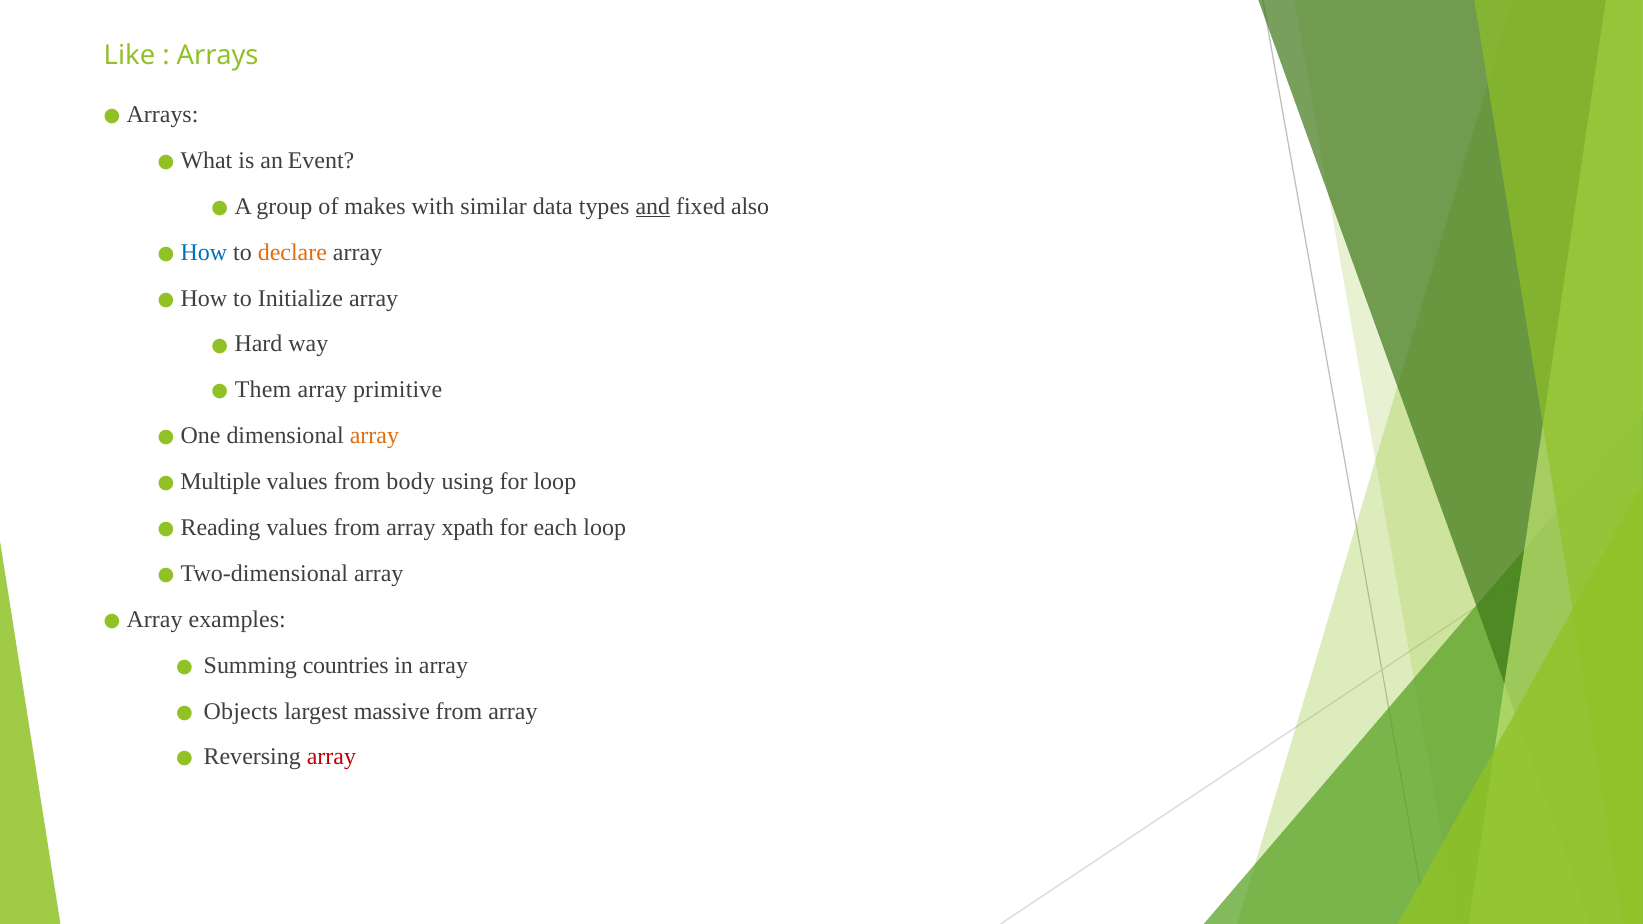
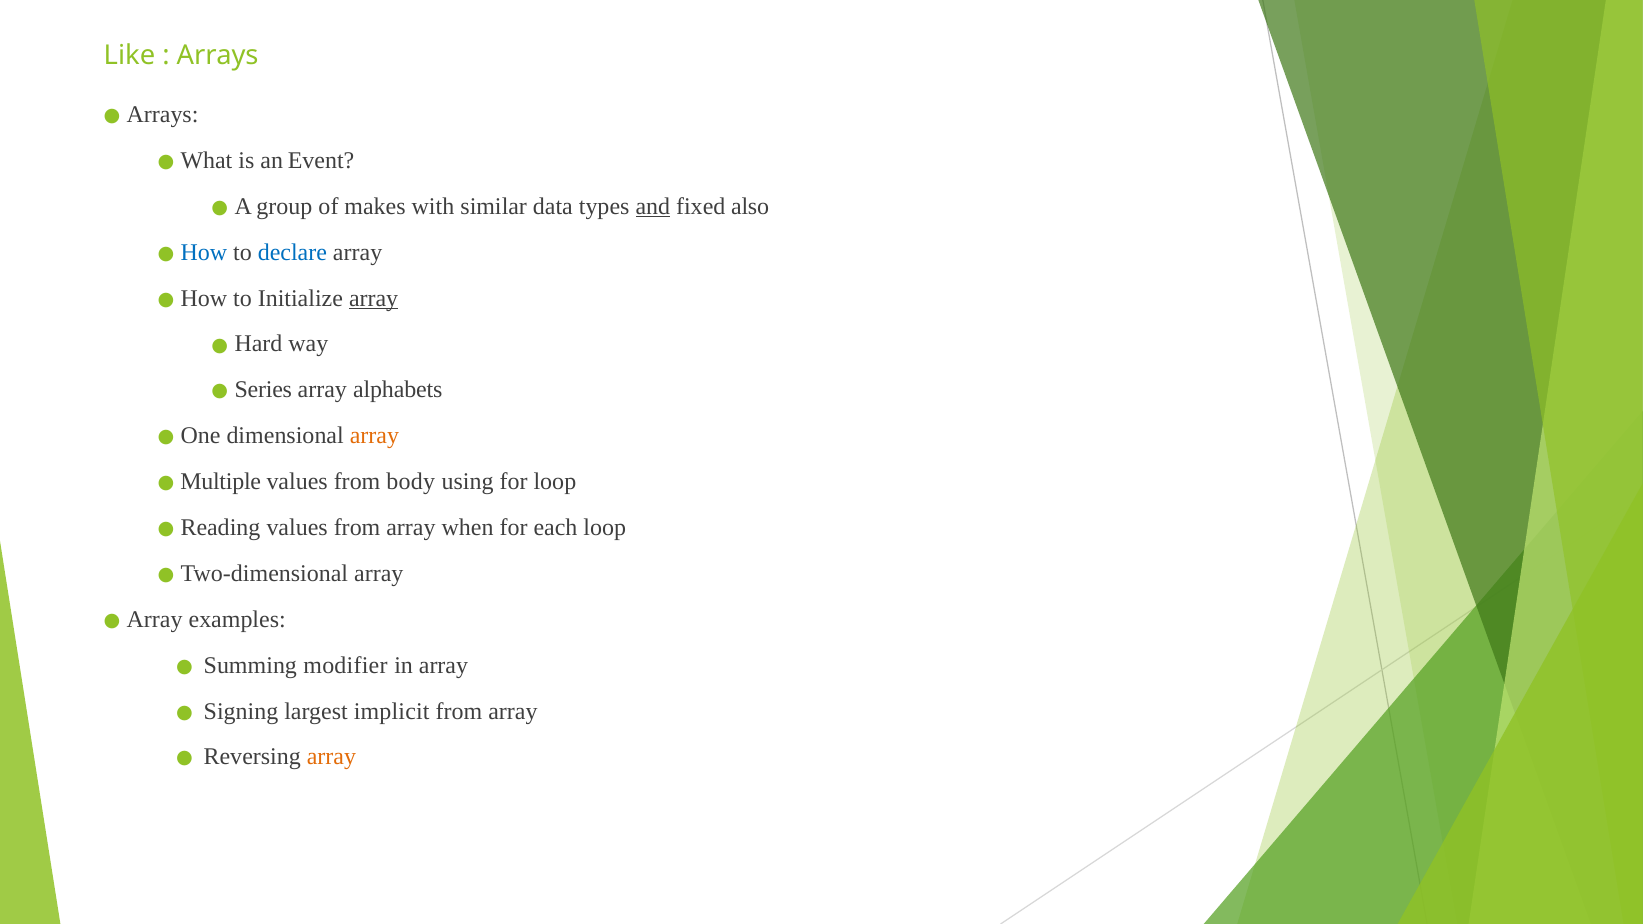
declare colour: orange -> blue (292, 252)
array underline: none -> present (374, 298)
Them: Them -> Series (263, 390)
primitive: primitive -> alphabets (398, 390)
xpath: xpath -> when (468, 528)
countries: countries -> modifier (345, 665)
Objects: Objects -> Signing (241, 711)
massive: massive -> implicit (392, 711)
array colour: red -> orange (331, 757)
